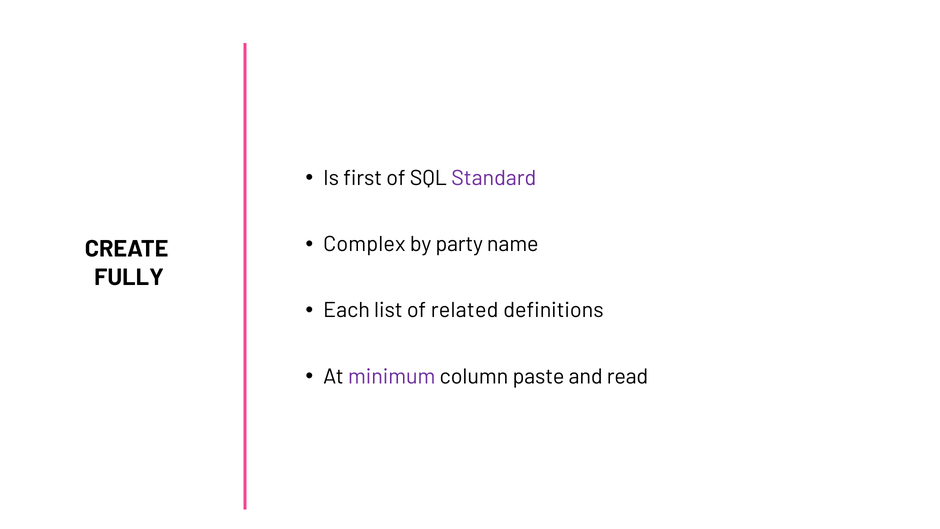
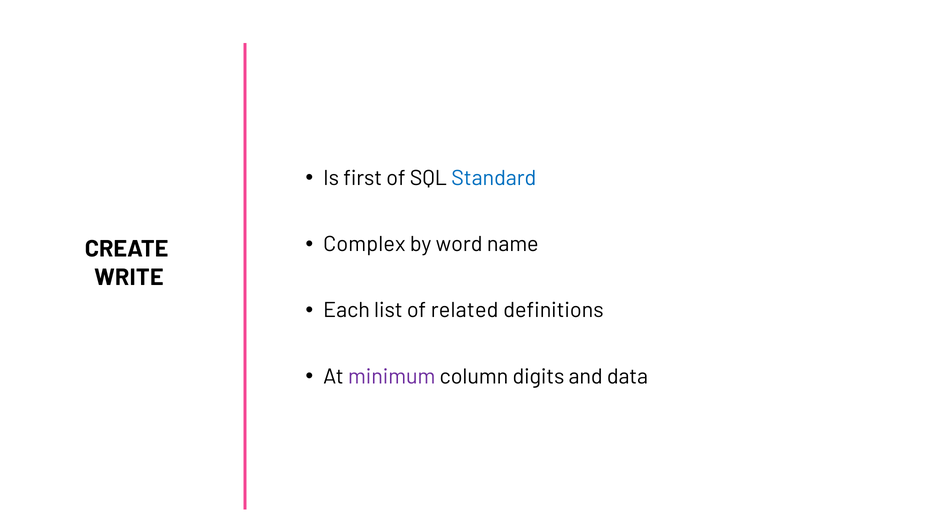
Standard colour: purple -> blue (494, 178)
party: party -> word (459, 244)
FULLY: FULLY -> WRITE (129, 277)
paste: paste -> digits (538, 376)
read: read -> data (627, 376)
